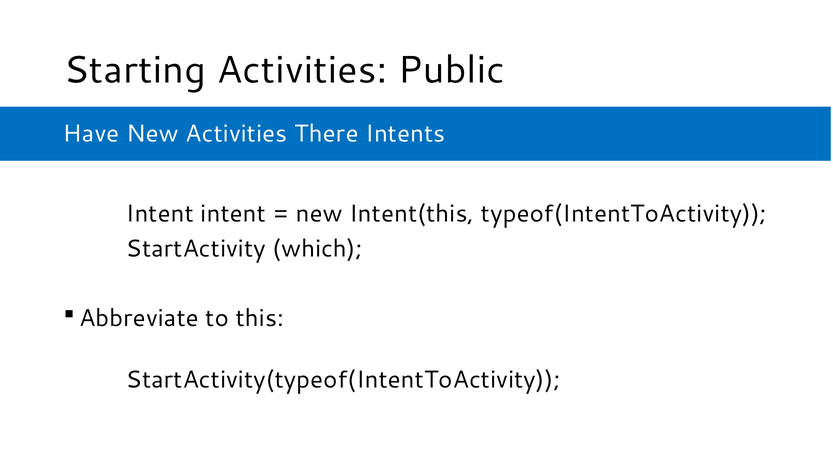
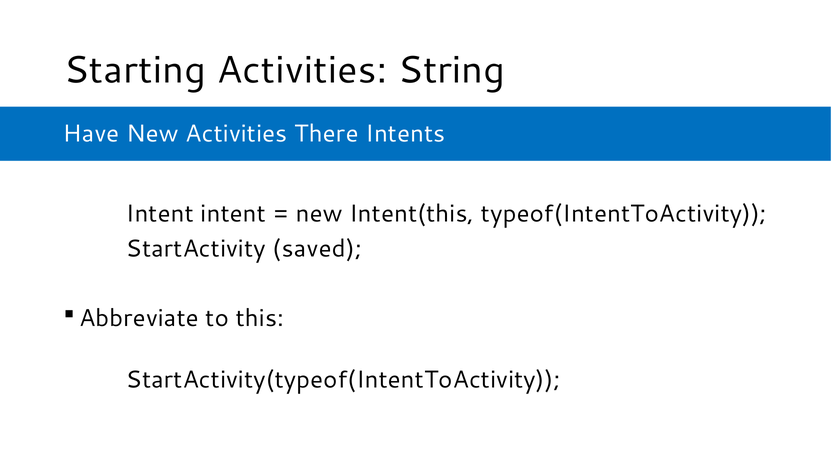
Public: Public -> String (451, 70)
which: which -> saved (317, 248)
